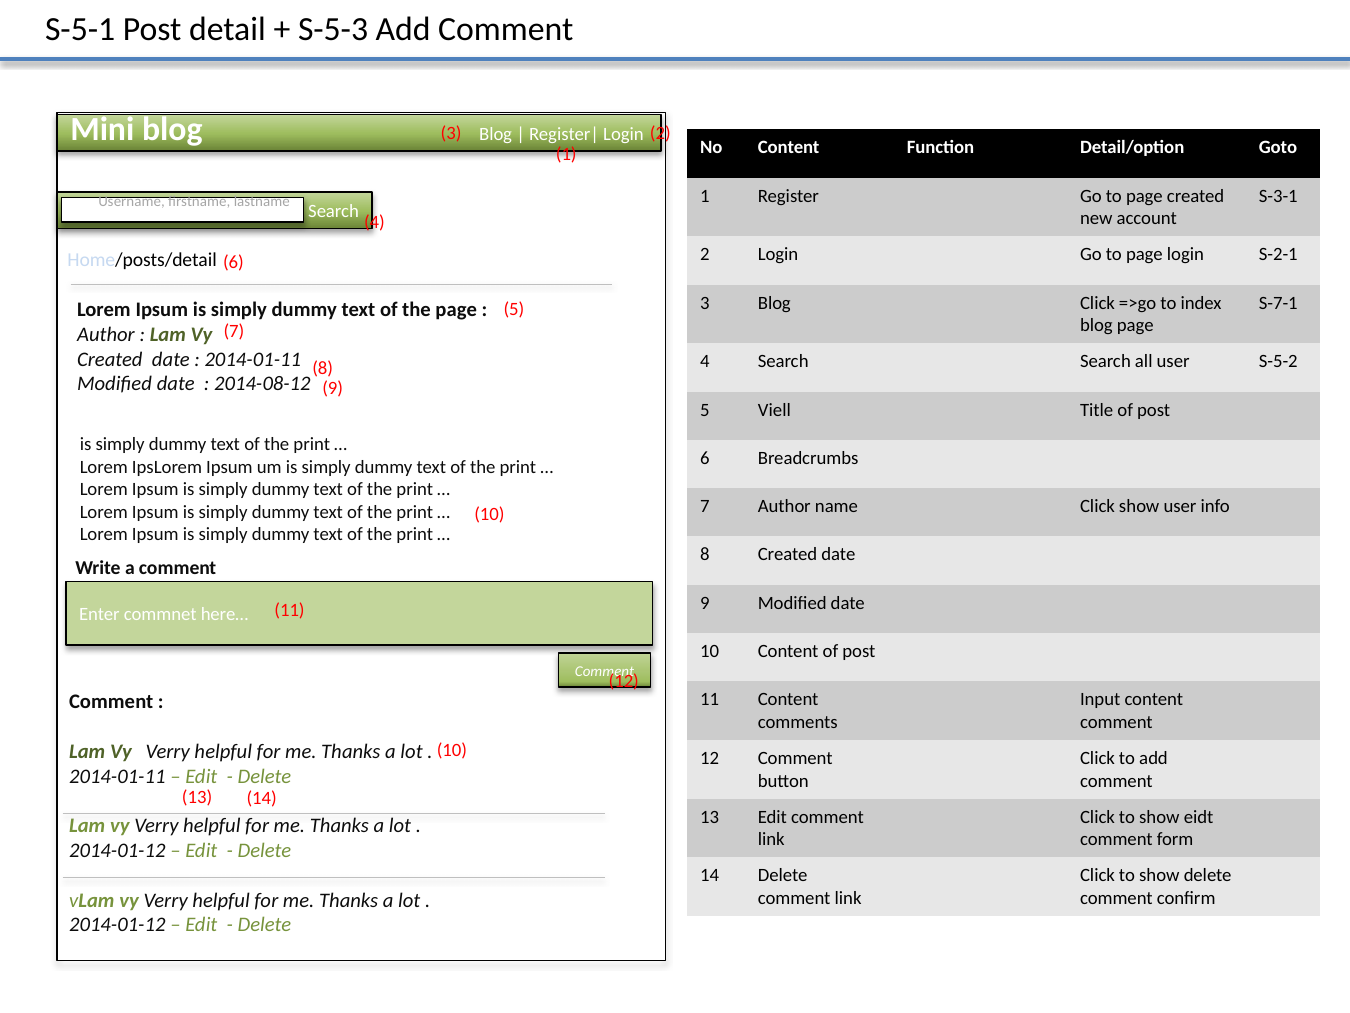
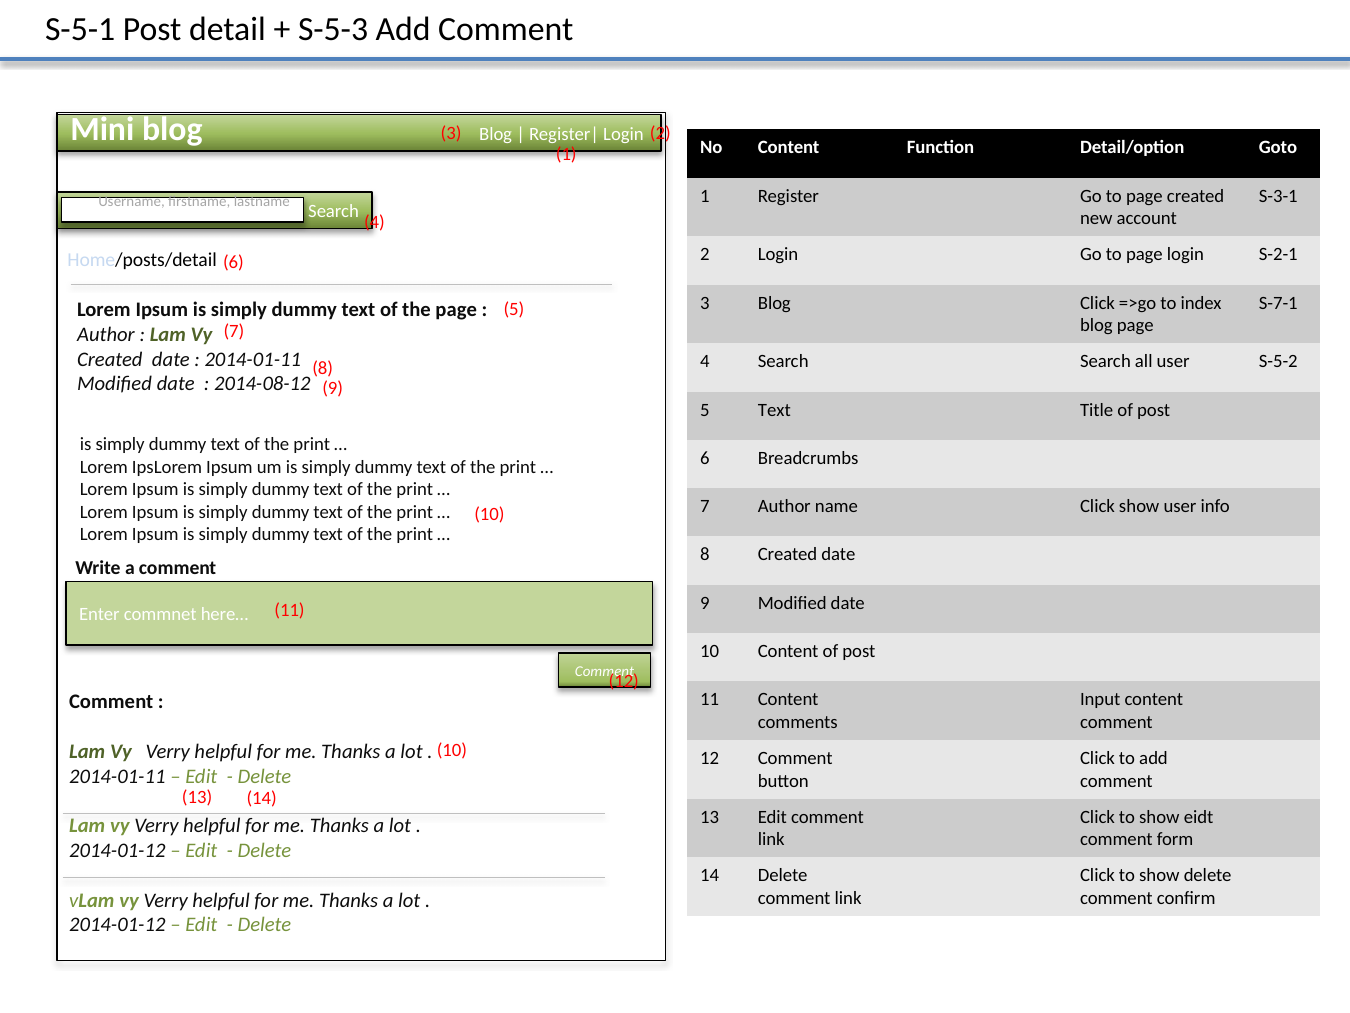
5 Viell: Viell -> Text (774, 410)
